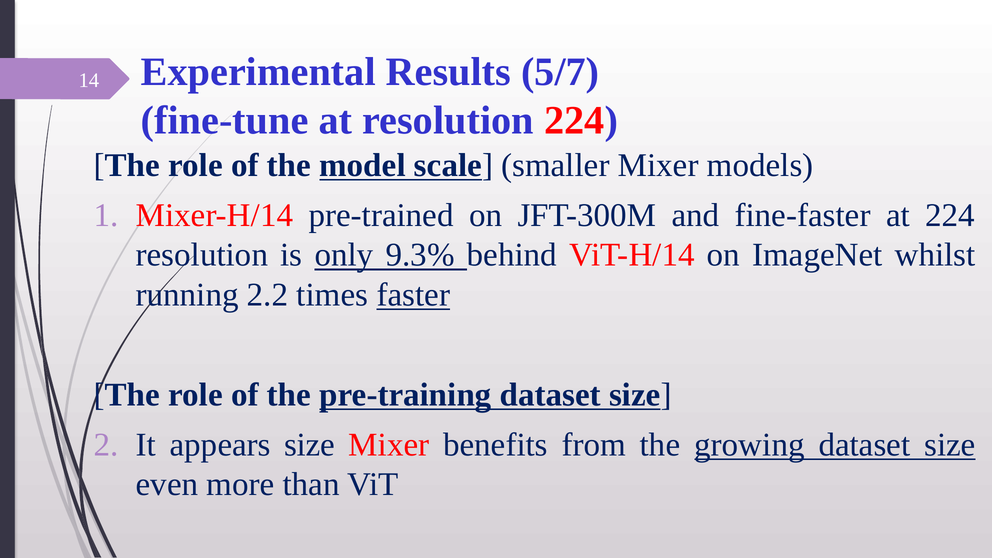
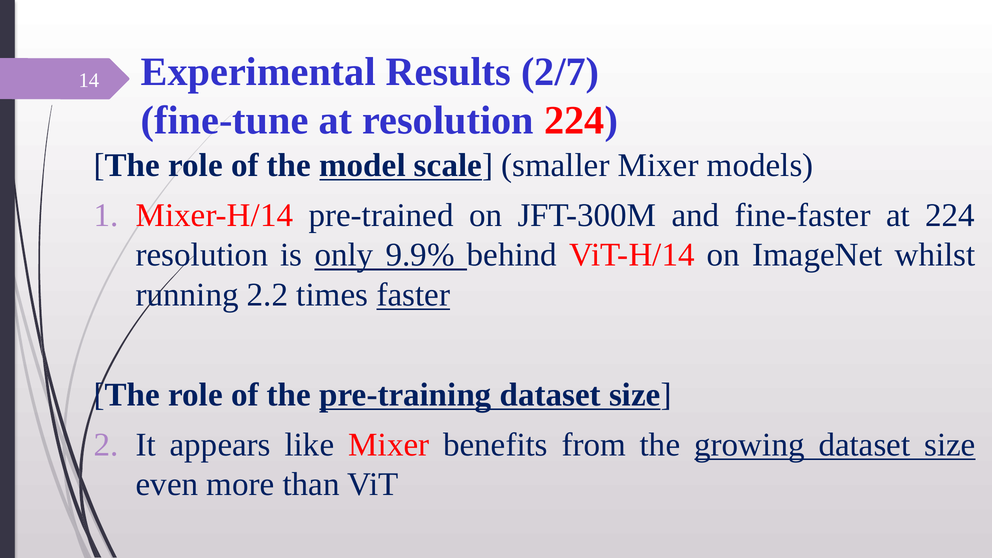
5/7: 5/7 -> 2/7 (560, 72)
9.3%: 9.3% -> 9.9% (420, 255)
appears size: size -> like (309, 445)
